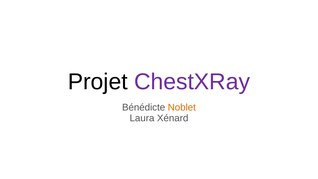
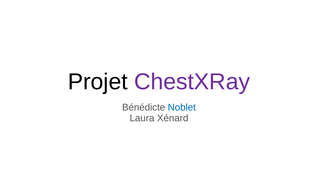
Noblet colour: orange -> blue (182, 107)
